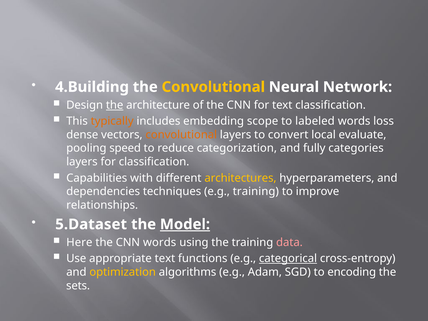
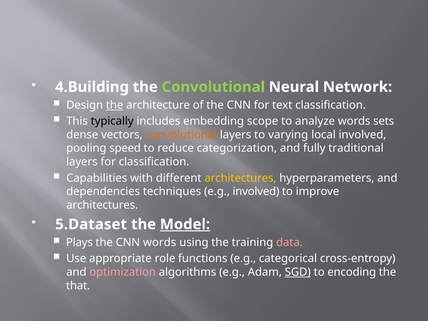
Convolutional colour: yellow -> light green (213, 87)
typically colour: orange -> black (112, 121)
labeled: labeled -> analyze (315, 121)
loss: loss -> sets (384, 121)
convert: convert -> varying (288, 135)
local evaluate: evaluate -> involved (362, 135)
categories: categories -> traditional (356, 148)
e.g training: training -> involved (256, 192)
relationships: relationships -> architectures (102, 205)
Here: Here -> Plays (79, 242)
appropriate text: text -> role (165, 259)
categorical underline: present -> none (288, 259)
optimization colour: yellow -> pink (123, 272)
SGD underline: none -> present (298, 272)
sets: sets -> that (78, 286)
